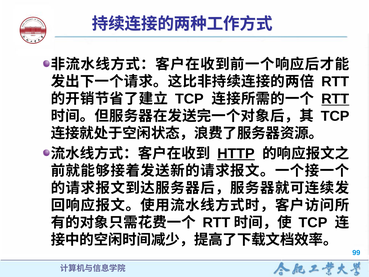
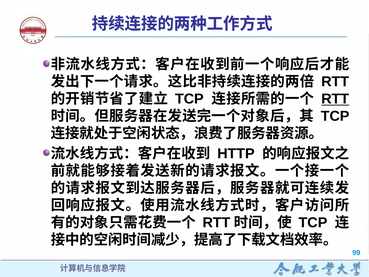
HTTP underline: present -> none (236, 153)
